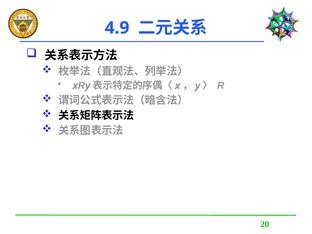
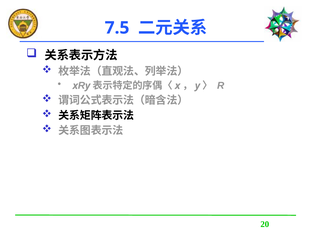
4.9: 4.9 -> 7.5 (117, 28)
